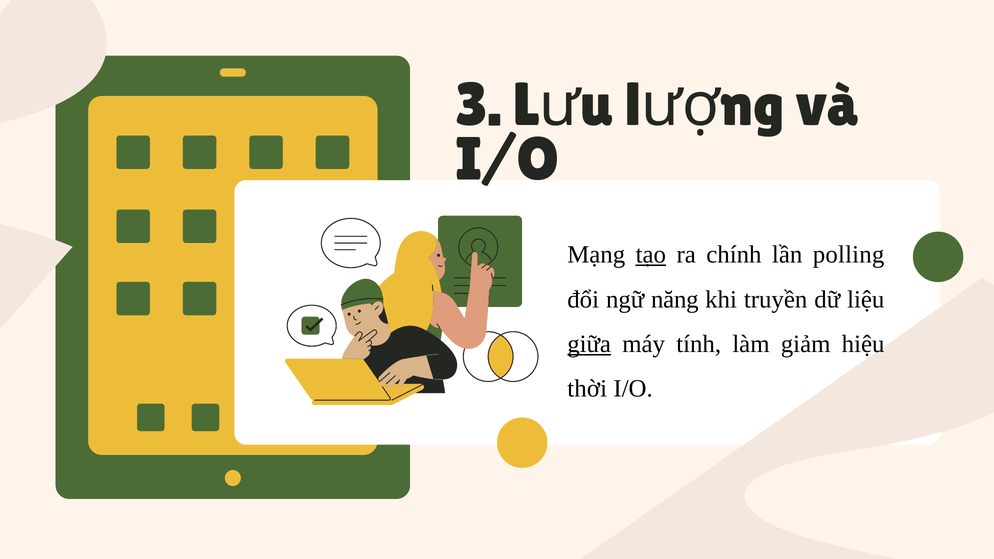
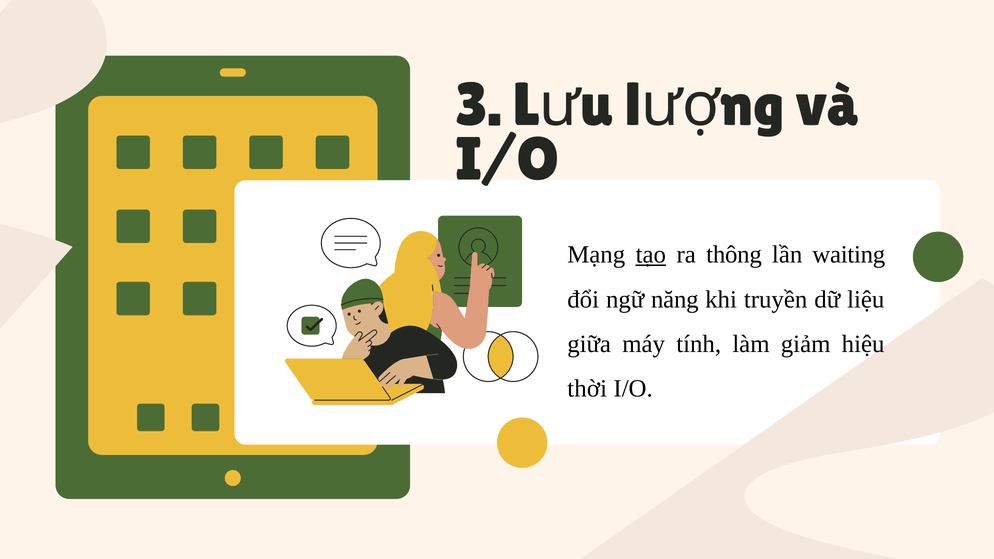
chính: chính -> thông (734, 255)
polling: polling -> waiting (849, 255)
giữa underline: present -> none (589, 344)
